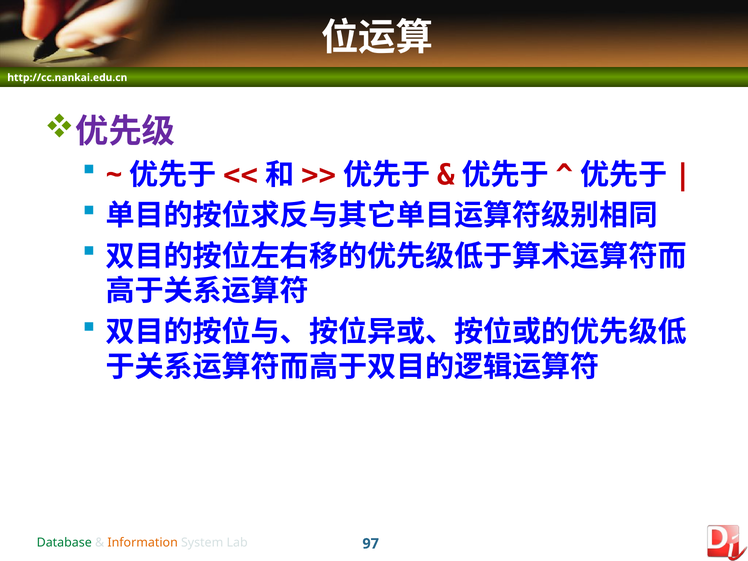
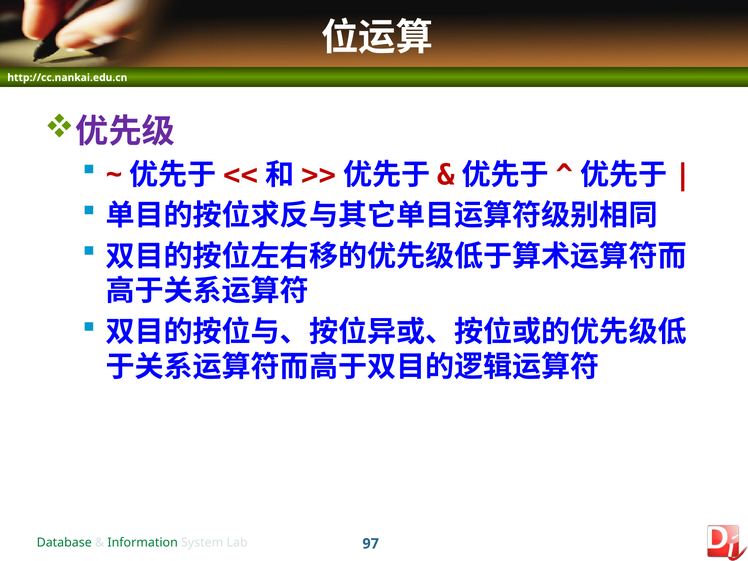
Information colour: orange -> green (143, 543)
